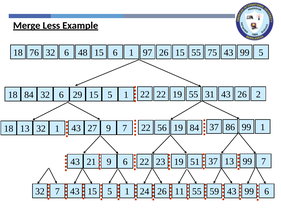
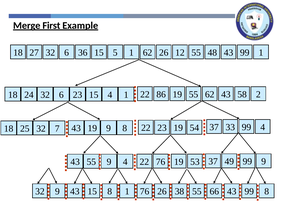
Less: Less -> First (51, 25)
76: 76 -> 27 (34, 52)
48: 48 -> 36 (83, 52)
15 6: 6 -> 5 (115, 52)
1 97: 97 -> 62 (148, 52)
26 15: 15 -> 12 (180, 52)
75: 75 -> 48 (212, 52)
99 5: 5 -> 1 (261, 52)
18 84: 84 -> 24 (29, 95)
6 29: 29 -> 23 (78, 95)
5: 5 -> 4 (110, 95)
22 22: 22 -> 86 (161, 94)
55 31: 31 -> 62 (210, 94)
43 26: 26 -> 58 (242, 94)
18 13: 13 -> 25 (25, 128)
32 1: 1 -> 7 (57, 128)
43 27: 27 -> 19 (92, 128)
9 7: 7 -> 8 (125, 128)
22 56: 56 -> 23 (162, 128)
19 84: 84 -> 54 (194, 128)
86: 86 -> 33 (230, 127)
99 1: 1 -> 4 (263, 127)
43 21: 21 -> 55 (91, 162)
9 6: 6 -> 4 (125, 162)
22 23: 23 -> 76 (161, 162)
51: 51 -> 53 (195, 162)
37 13: 13 -> 49 (229, 161)
99 7: 7 -> 9 (264, 161)
32 7: 7 -> 9 (57, 191)
43 15 5: 5 -> 8 (110, 191)
1 24: 24 -> 76 (145, 191)
11: 11 -> 38 (179, 191)
59: 59 -> 66 (214, 191)
99 6: 6 -> 8 (267, 191)
